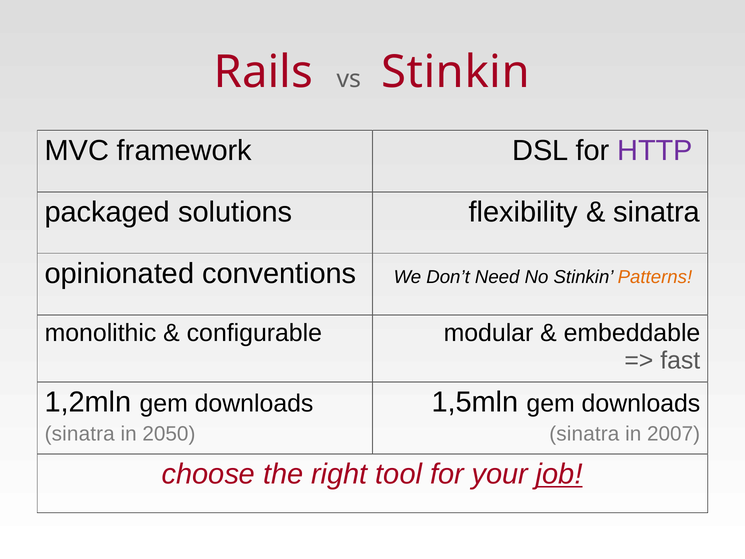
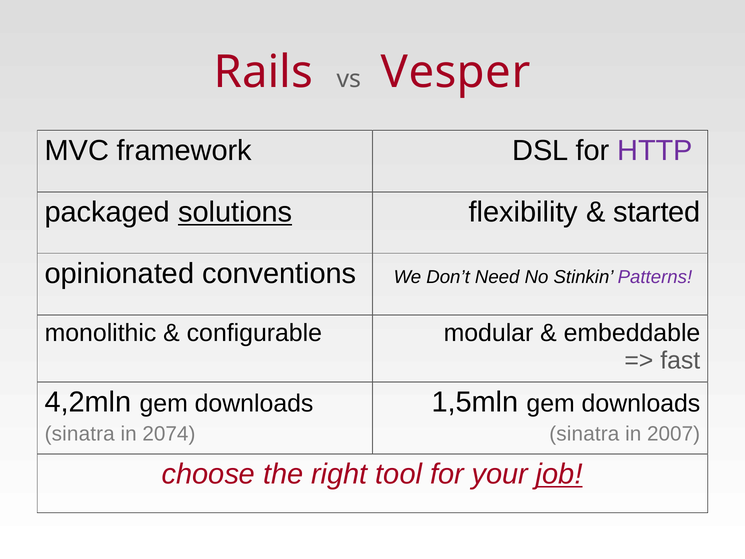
vs Stinkin: Stinkin -> Vesper (456, 72)
solutions underline: none -> present (235, 212)
sinatra: sinatra -> started (657, 212)
Patterns colour: orange -> purple (655, 277)
1,2mln: 1,2mln -> 4,2mln (88, 402)
2050: 2050 -> 2074 (169, 434)
